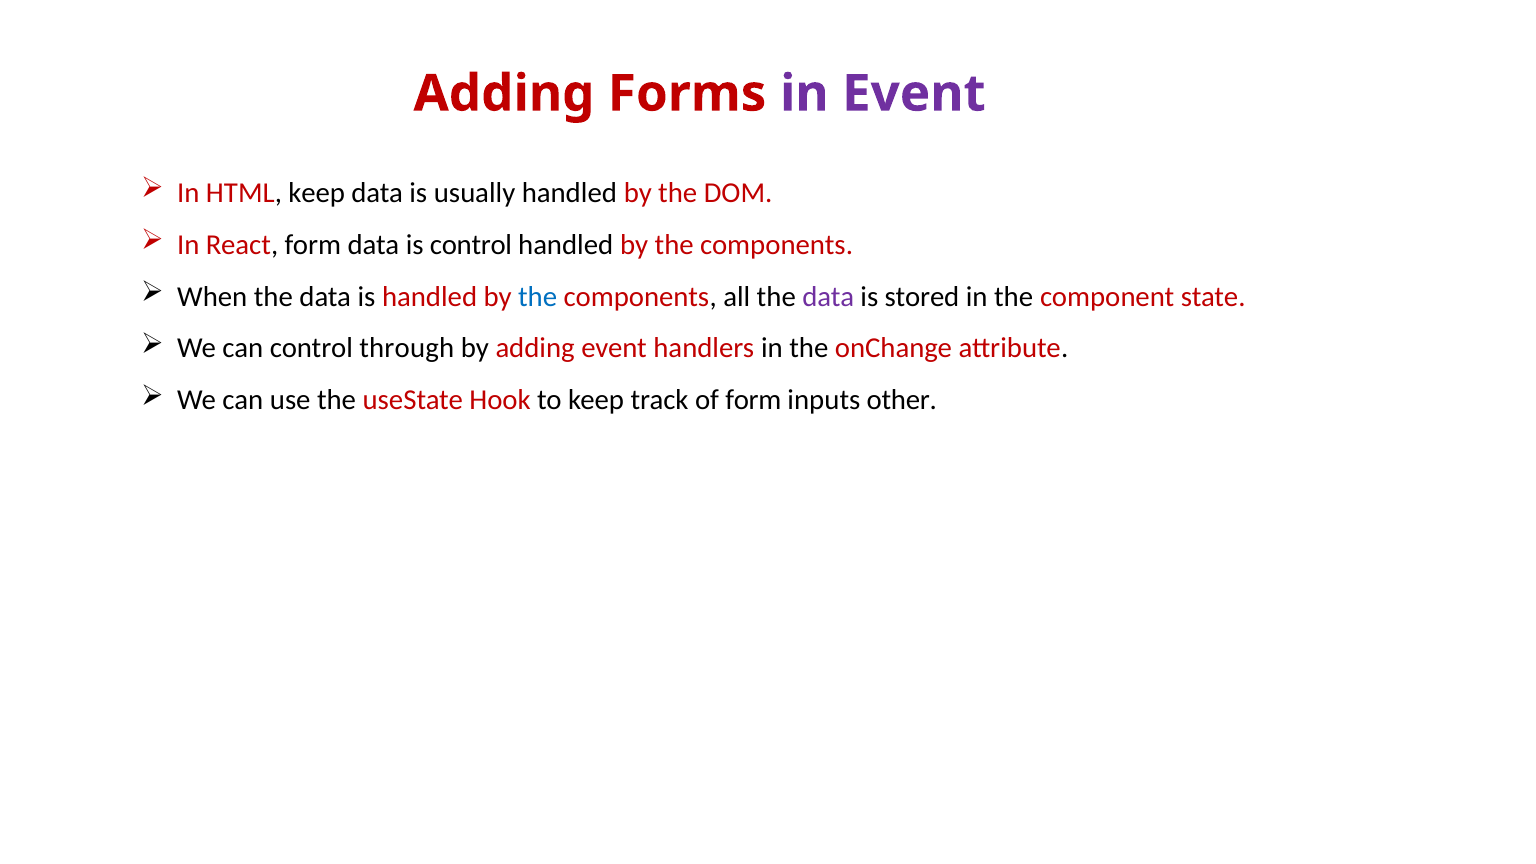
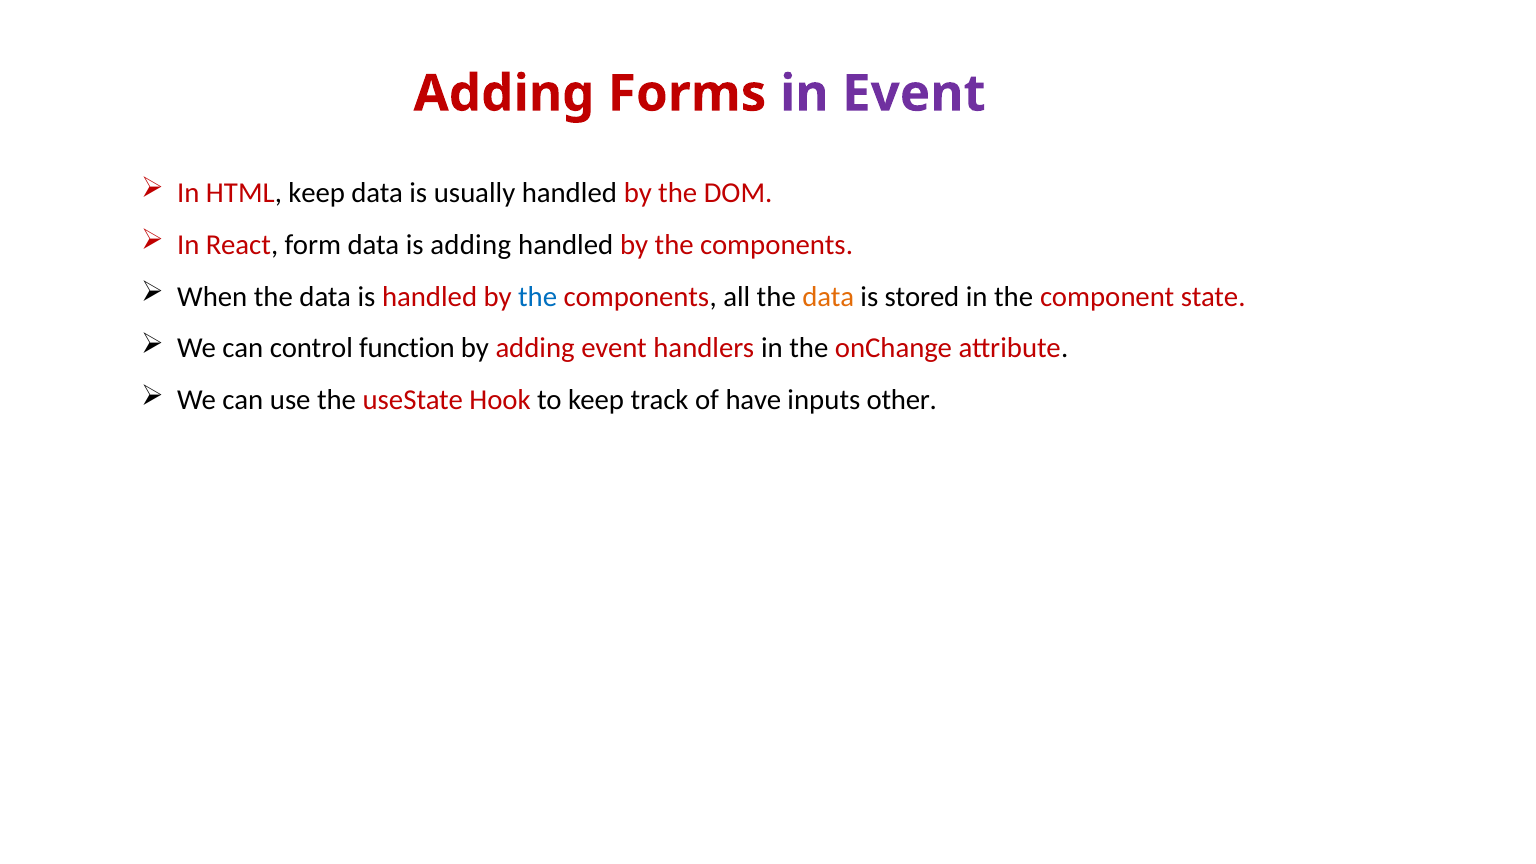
is control: control -> adding (471, 245)
data colour: purple -> orange (828, 297)
through: through -> function (407, 348)
of form: form -> have (753, 400)
